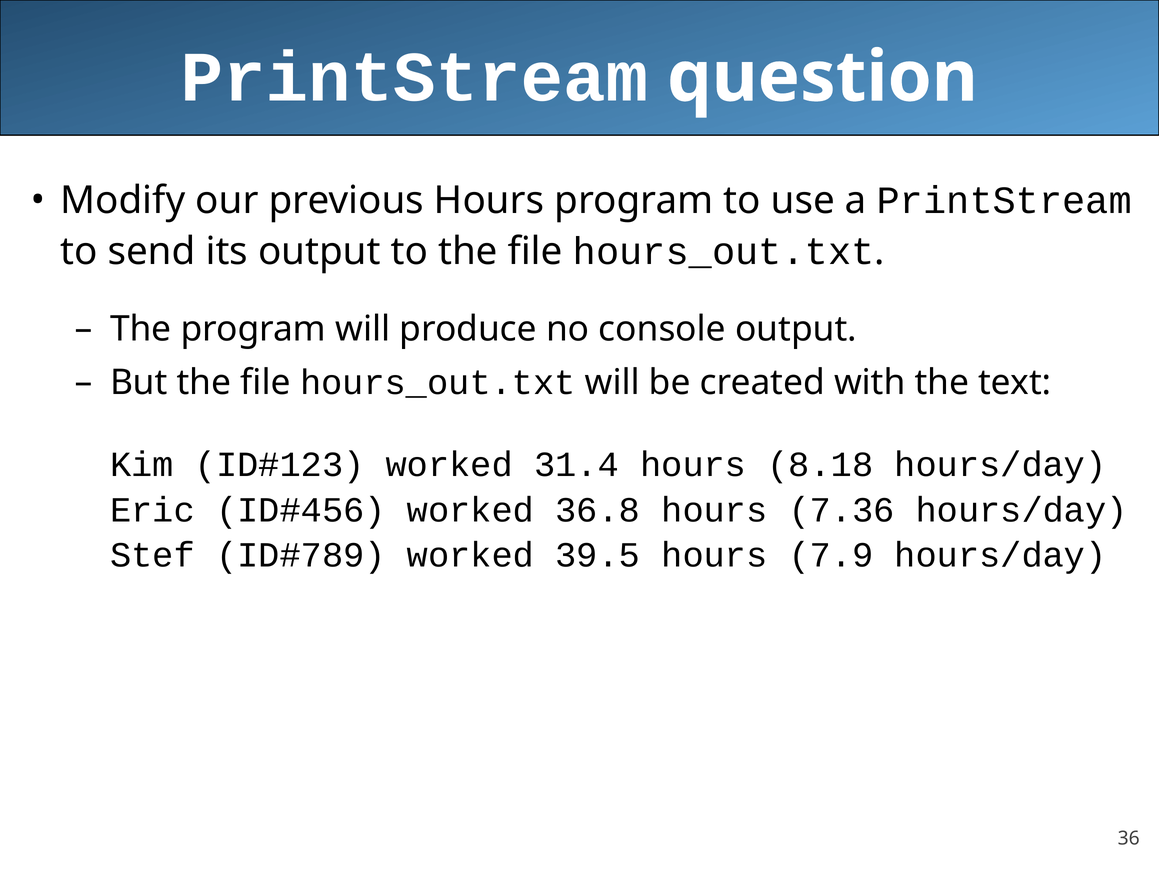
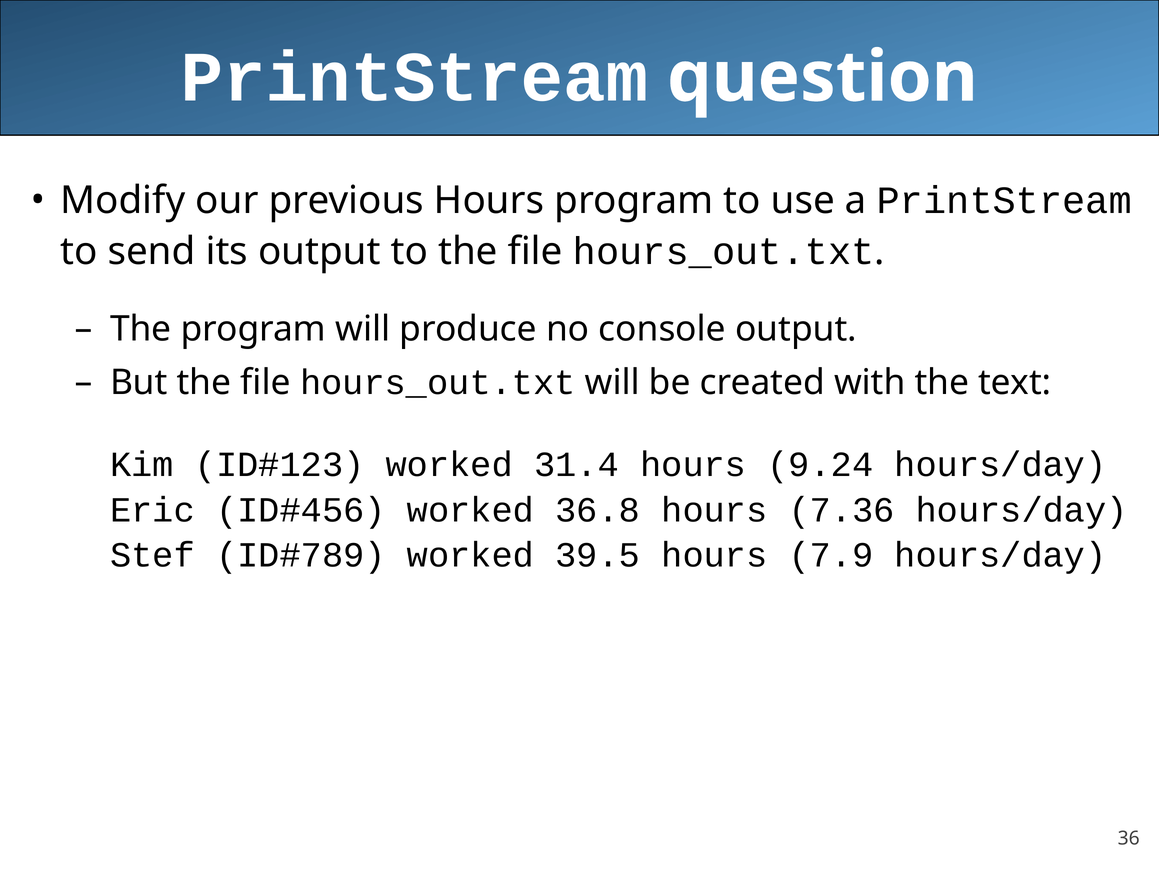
8.18: 8.18 -> 9.24 (820, 465)
